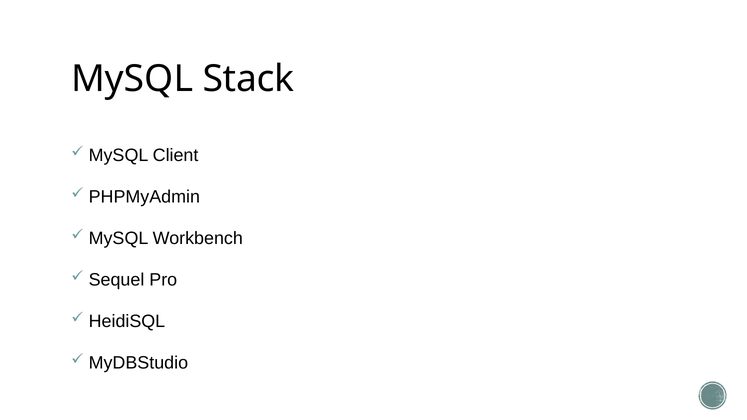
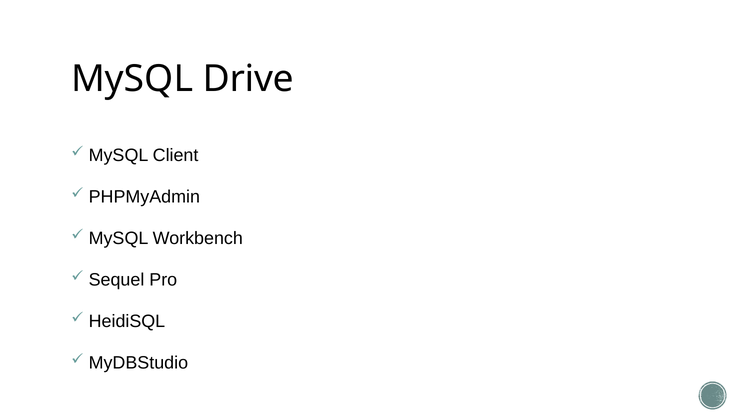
Stack: Stack -> Drive (248, 79)
